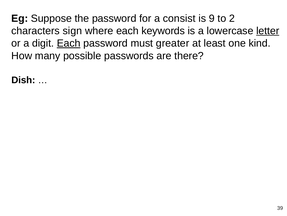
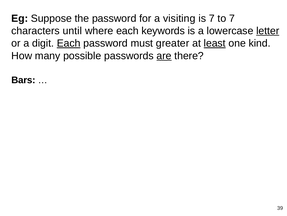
consist: consist -> visiting (179, 18)
is 9: 9 -> 7 (212, 18)
to 2: 2 -> 7 (232, 18)
sign: sign -> until (72, 31)
least underline: none -> present (215, 43)
are underline: none -> present (164, 56)
Dish: Dish -> Bars (23, 80)
